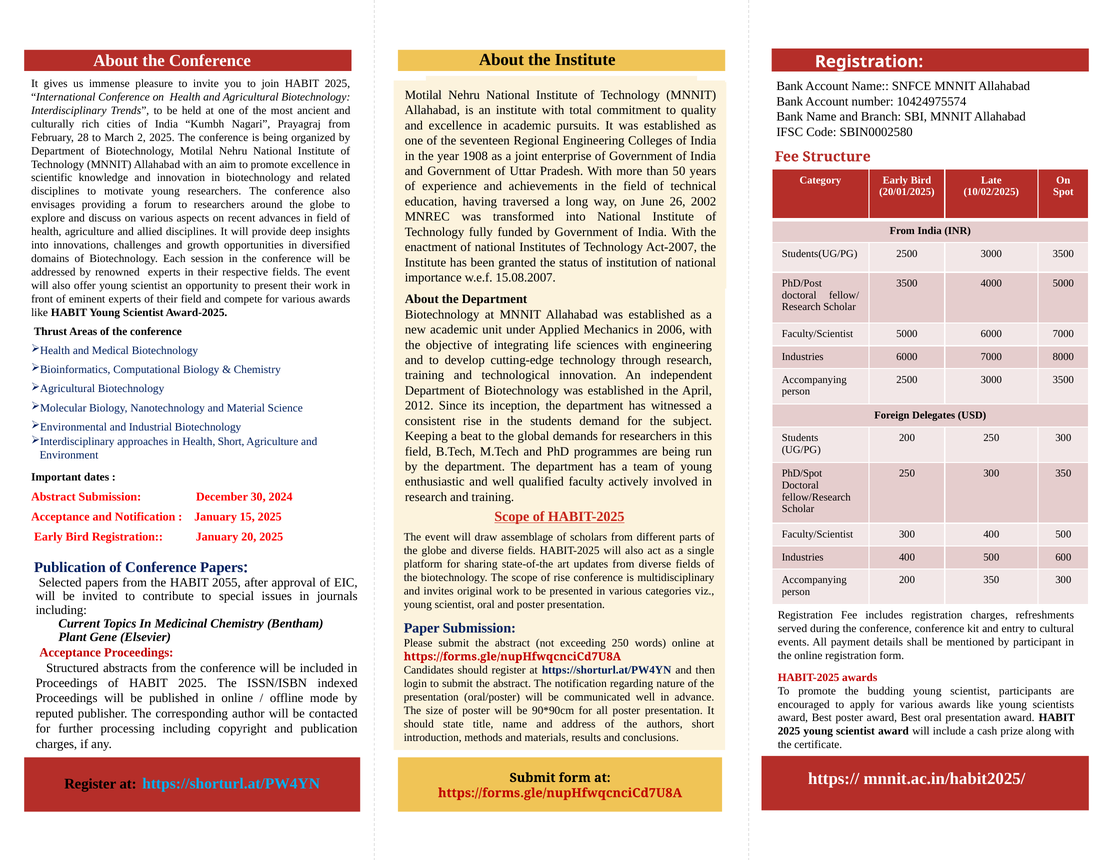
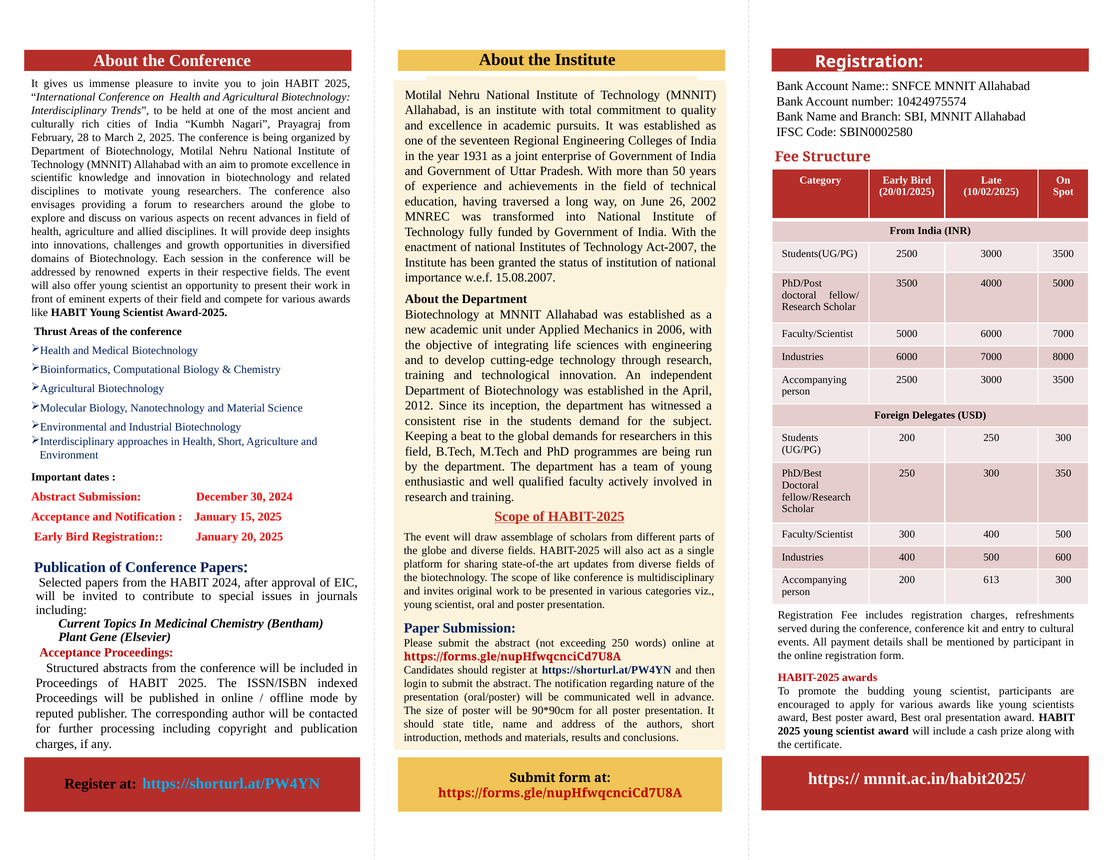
1908: 1908 -> 1931 (475, 156)
PhD/Spot: PhD/Spot -> PhD/Best (802, 473)
of rise: rise -> like (562, 577)
200 350: 350 -> 613 (991, 580)
HABIT 2055: 2055 -> 2024 (226, 582)
